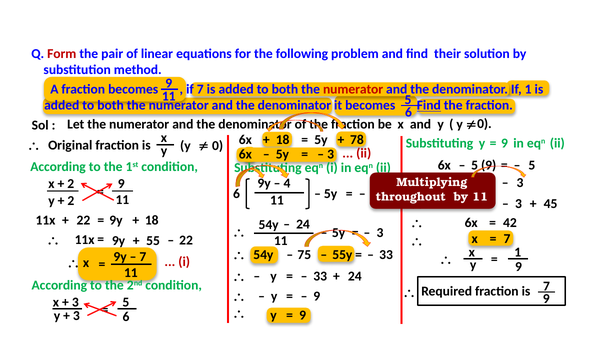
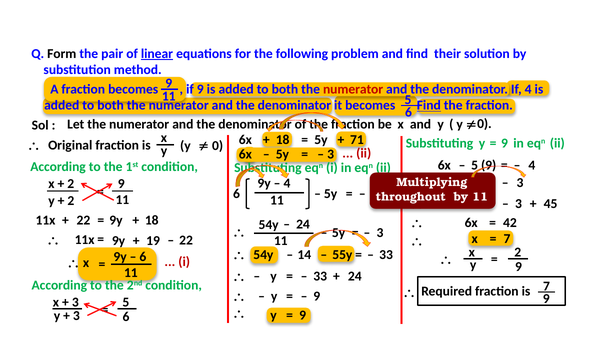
Form colour: red -> black (62, 54)
linear underline: none -> present (157, 54)
if 7: 7 -> 9 (200, 89)
If 1: 1 -> 4 (528, 89)
78: 78 -> 71 (357, 140)
5: 5 -> 4 (532, 166)
55: 55 -> 19 (153, 241)
75: 75 -> 14 (304, 255)
7: 7 -> 6 (143, 257)
1: 1 -> 2 (518, 253)
